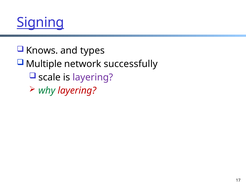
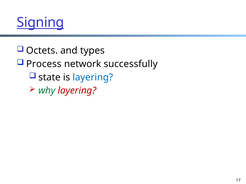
Knows: Knows -> Octets (42, 51)
Multiple: Multiple -> Process (44, 64)
scale: scale -> state (49, 77)
layering colour: purple -> blue (93, 77)
